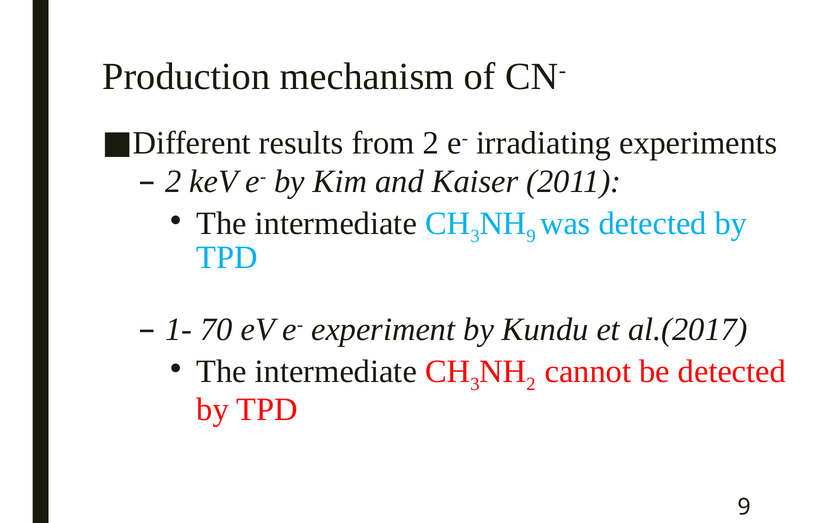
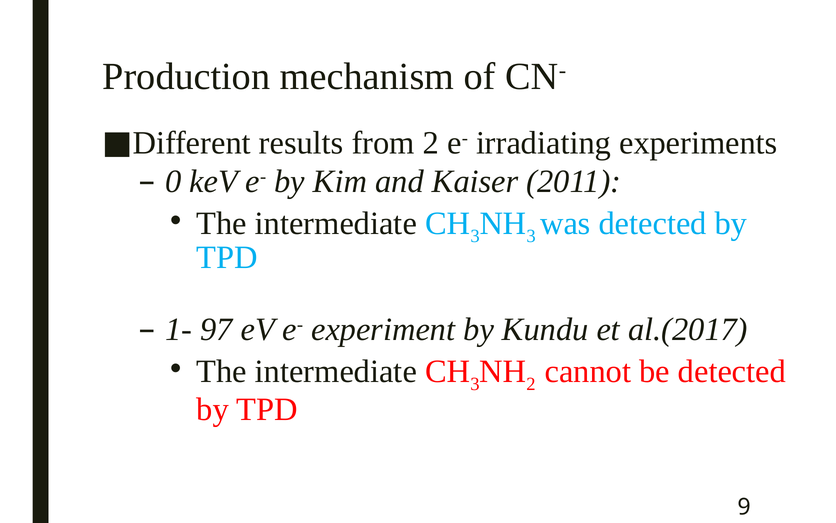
2: 2 -> 0 (173, 181)
9: 9 -> 3 (531, 236)
70: 70 -> 97 (216, 329)
